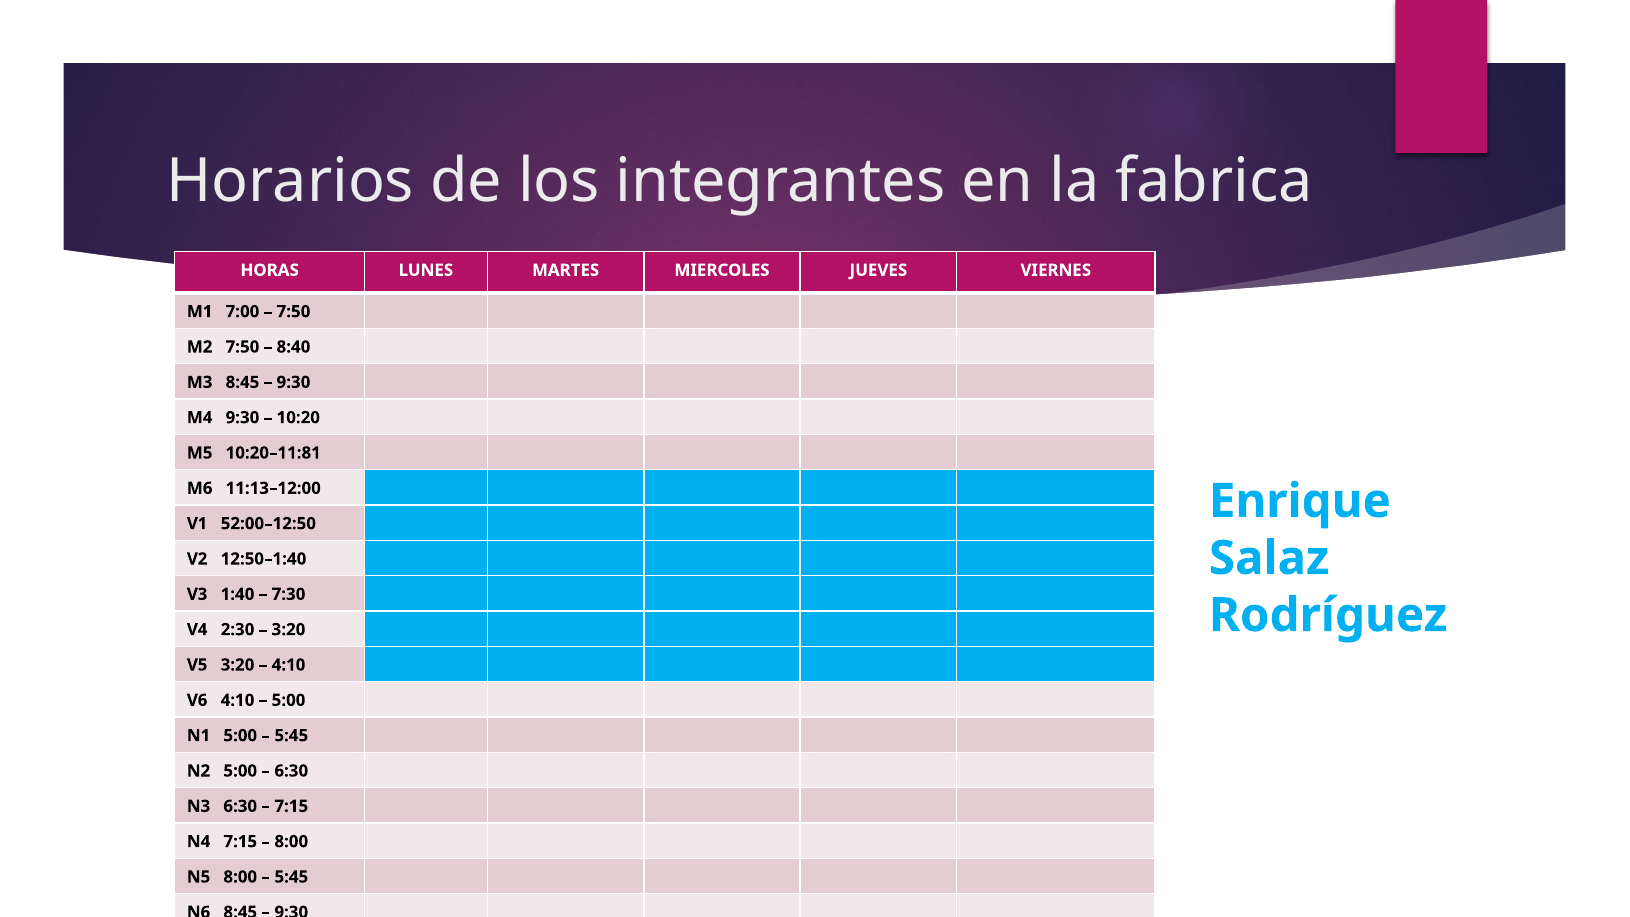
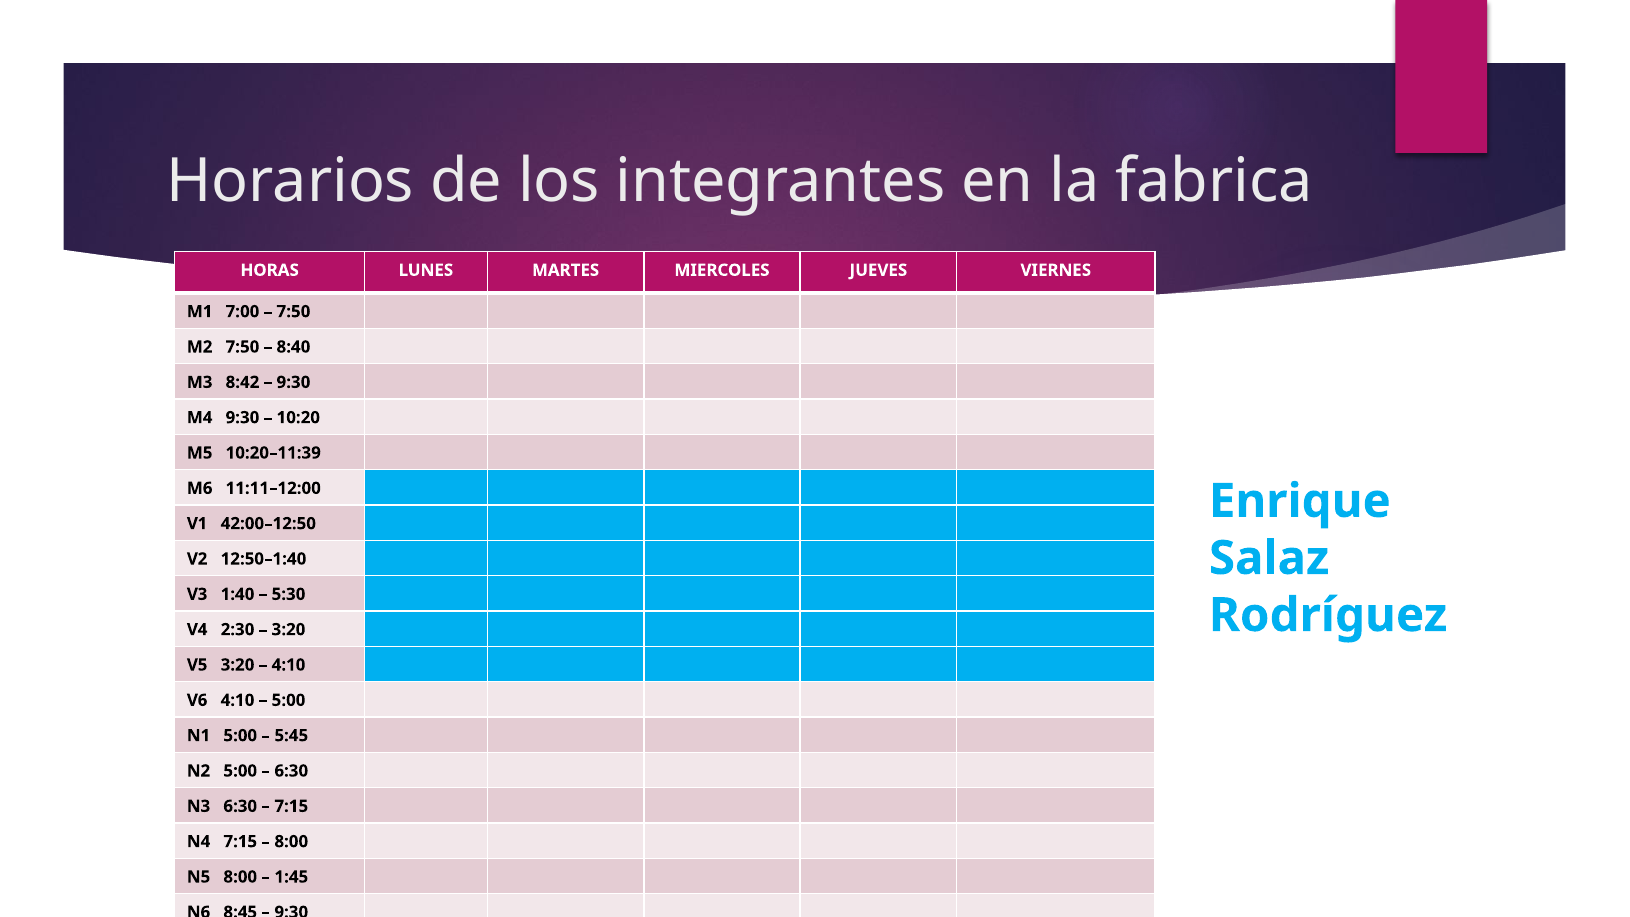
M3 8:45: 8:45 -> 8:42 (242, 382)
10:20–11:81: 10:20–11:81 -> 10:20–11:39 (273, 453)
11:13–12:00: 11:13–12:00 -> 11:11–12:00 (273, 488)
52:00–12:50: 52:00–12:50 -> 42:00–12:50 (268, 524)
7:30: 7:30 -> 5:30 (289, 594)
5:45: 5:45 -> 1:45 (291, 877)
